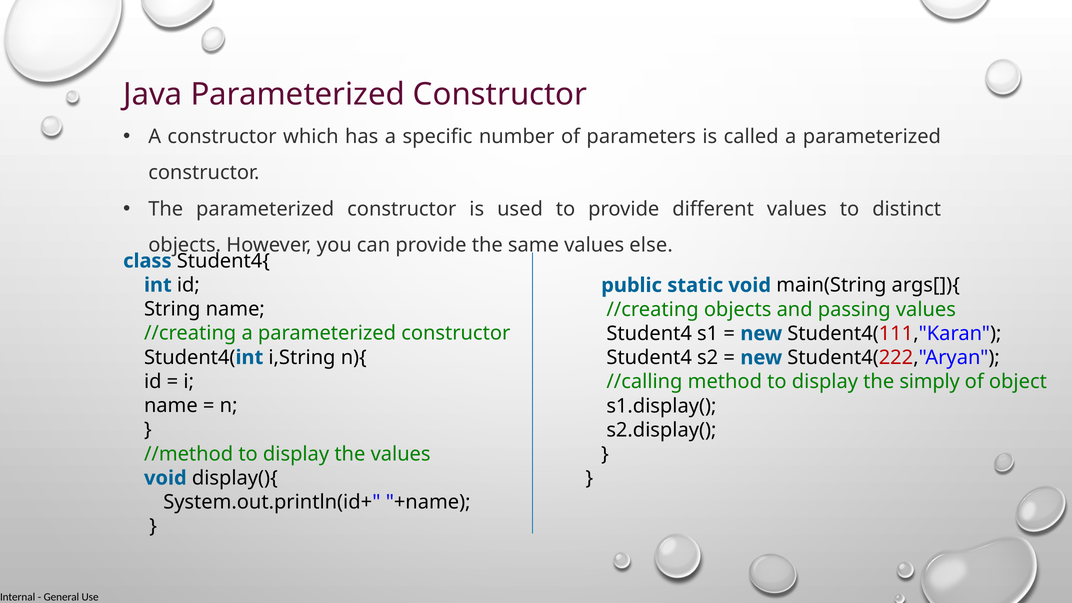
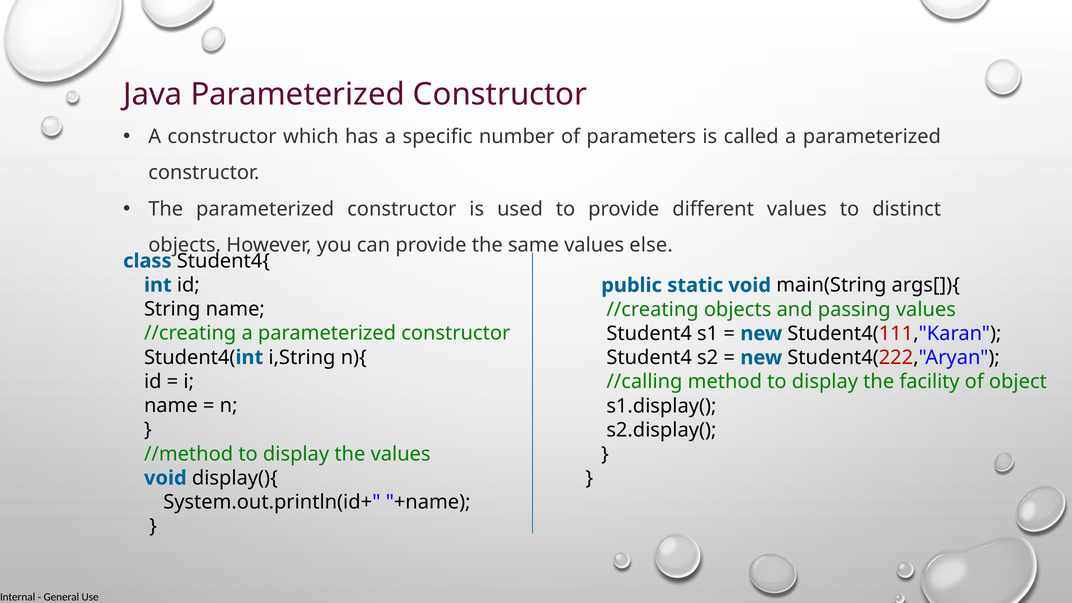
simply: simply -> facility (930, 382)
